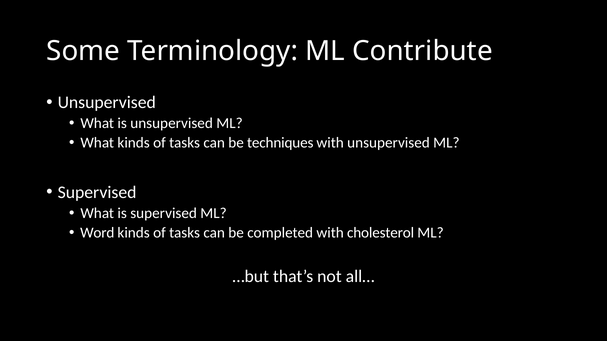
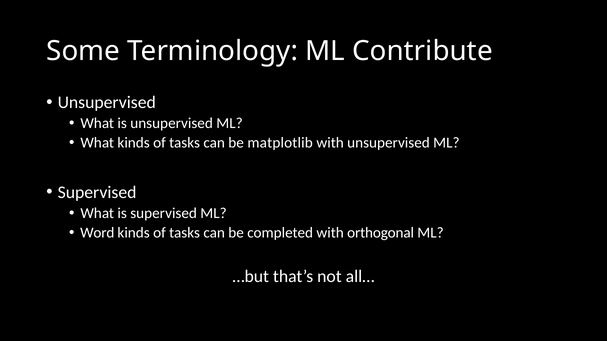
techniques: techniques -> matplotlib (280, 143)
cholesterol: cholesterol -> orthogonal (381, 233)
